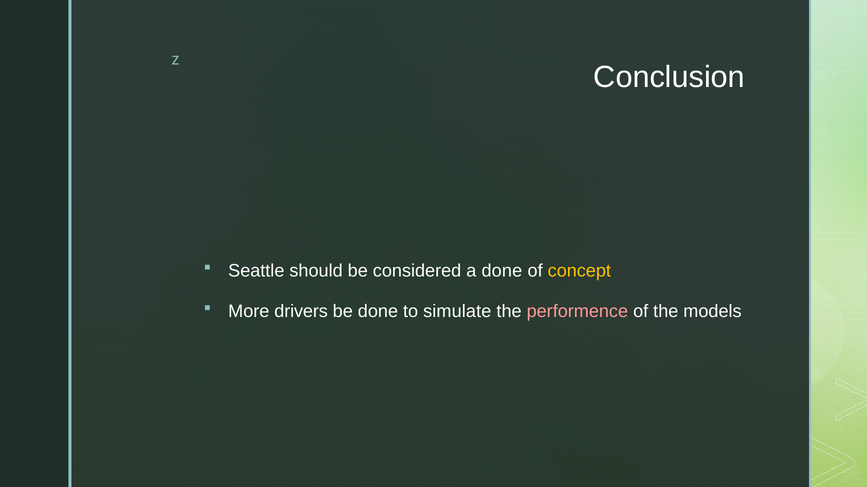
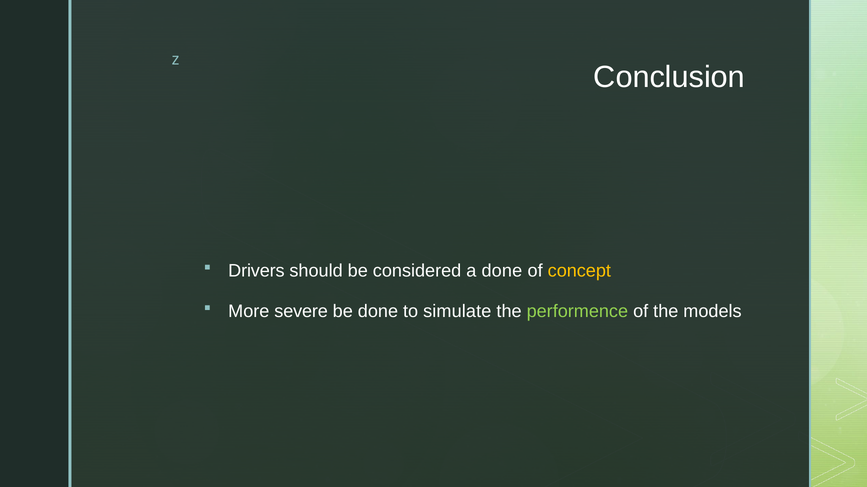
Seattle: Seattle -> Drivers (256, 271)
drivers: drivers -> severe (301, 312)
performence colour: pink -> light green (577, 312)
